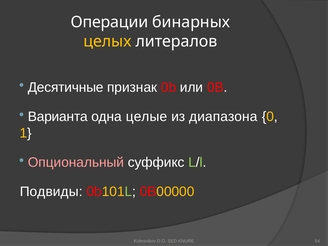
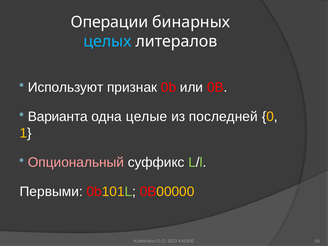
целых colour: yellow -> light blue (107, 41)
Десятичные: Десятичные -> Используют (66, 87)
диапазона: диапазона -> последней (223, 117)
Подвиды: Подвиды -> Первыми (51, 192)
